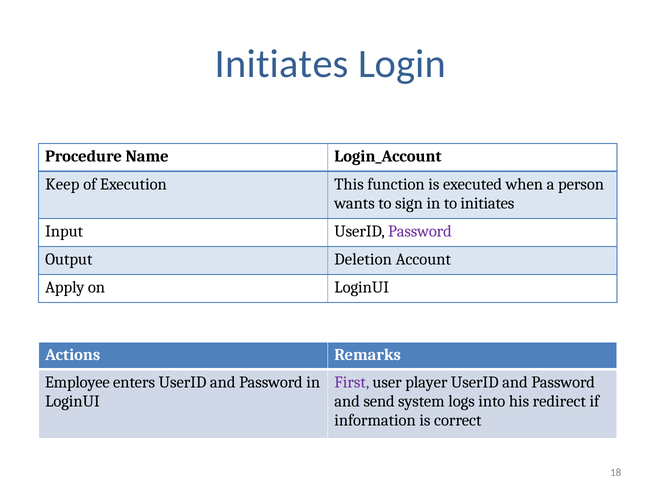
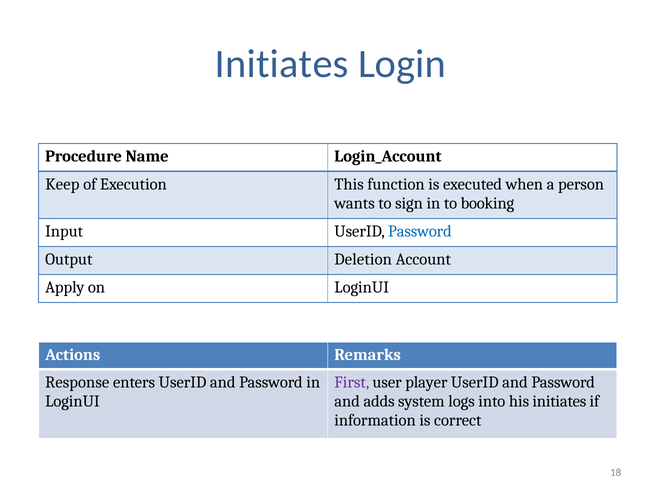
to initiates: initiates -> booking (487, 203)
Password colour: purple -> blue (420, 232)
Employee: Employee -> Response (77, 383)
send: send -> adds (379, 402)
his redirect: redirect -> initiates (559, 402)
